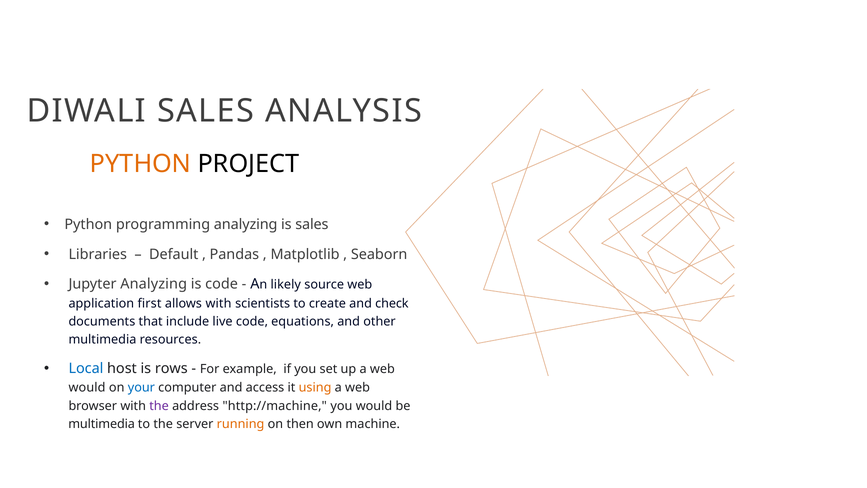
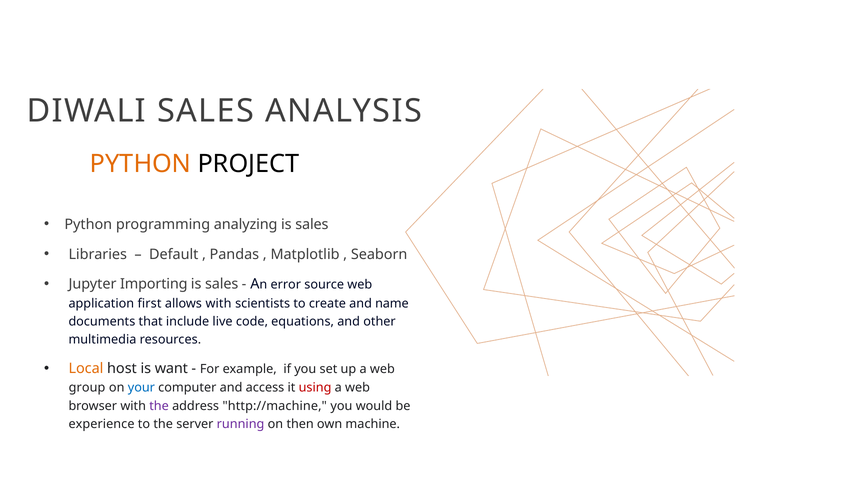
Jupyter Analyzing: Analyzing -> Importing (154, 284)
code: code -> sales (222, 284)
likely: likely -> error (286, 285)
check: check -> name (392, 303)
Local colour: blue -> orange (86, 368)
rows: rows -> want (171, 368)
would: would -> group (87, 388)
using colour: orange -> red (315, 388)
multimedia: multimedia -> experience (102, 424)
running colour: orange -> purple (241, 424)
